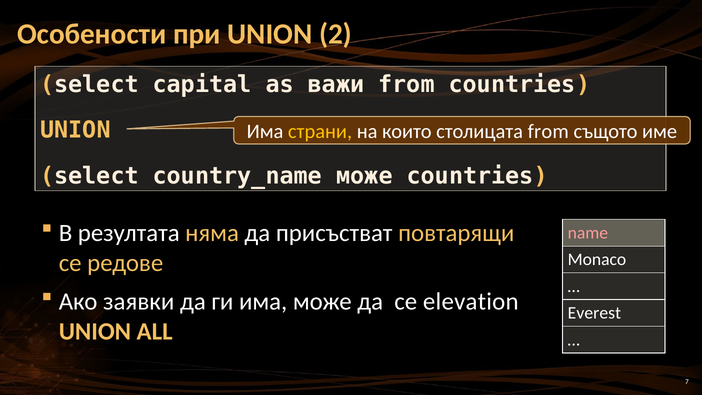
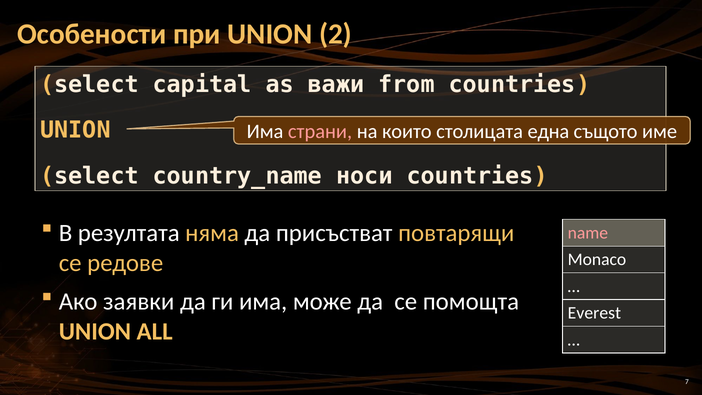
страни colour: yellow -> pink (320, 132)
столицата from: from -> една (548, 132)
country_name може: може -> носи (364, 176)
elevation: elevation -> помощта (471, 302)
